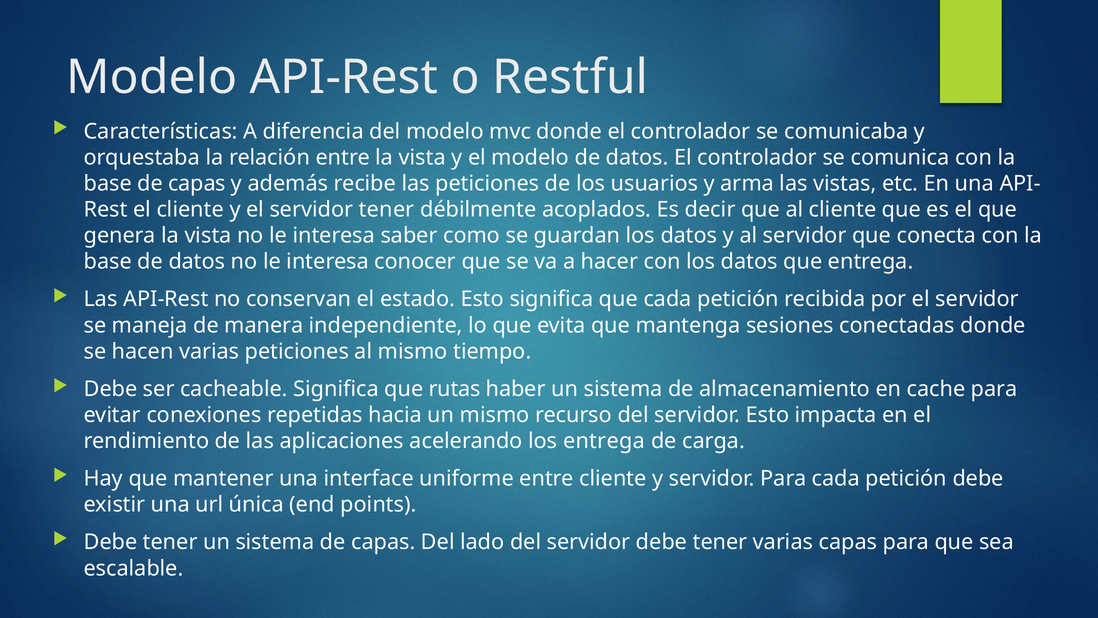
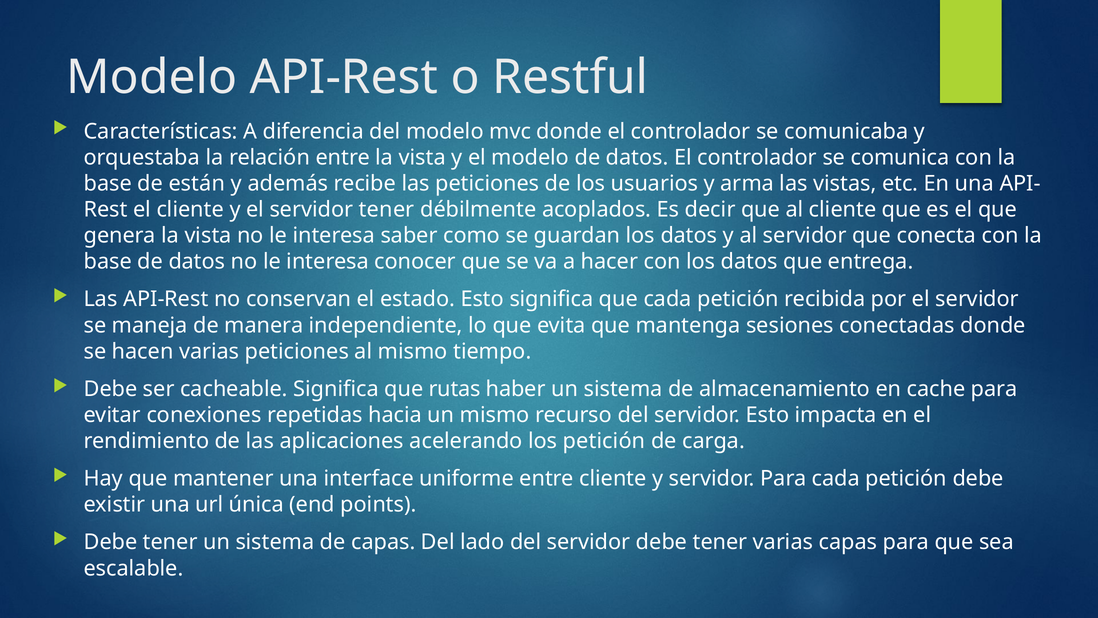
base de capas: capas -> están (197, 183)
los entrega: entrega -> petición (604, 441)
